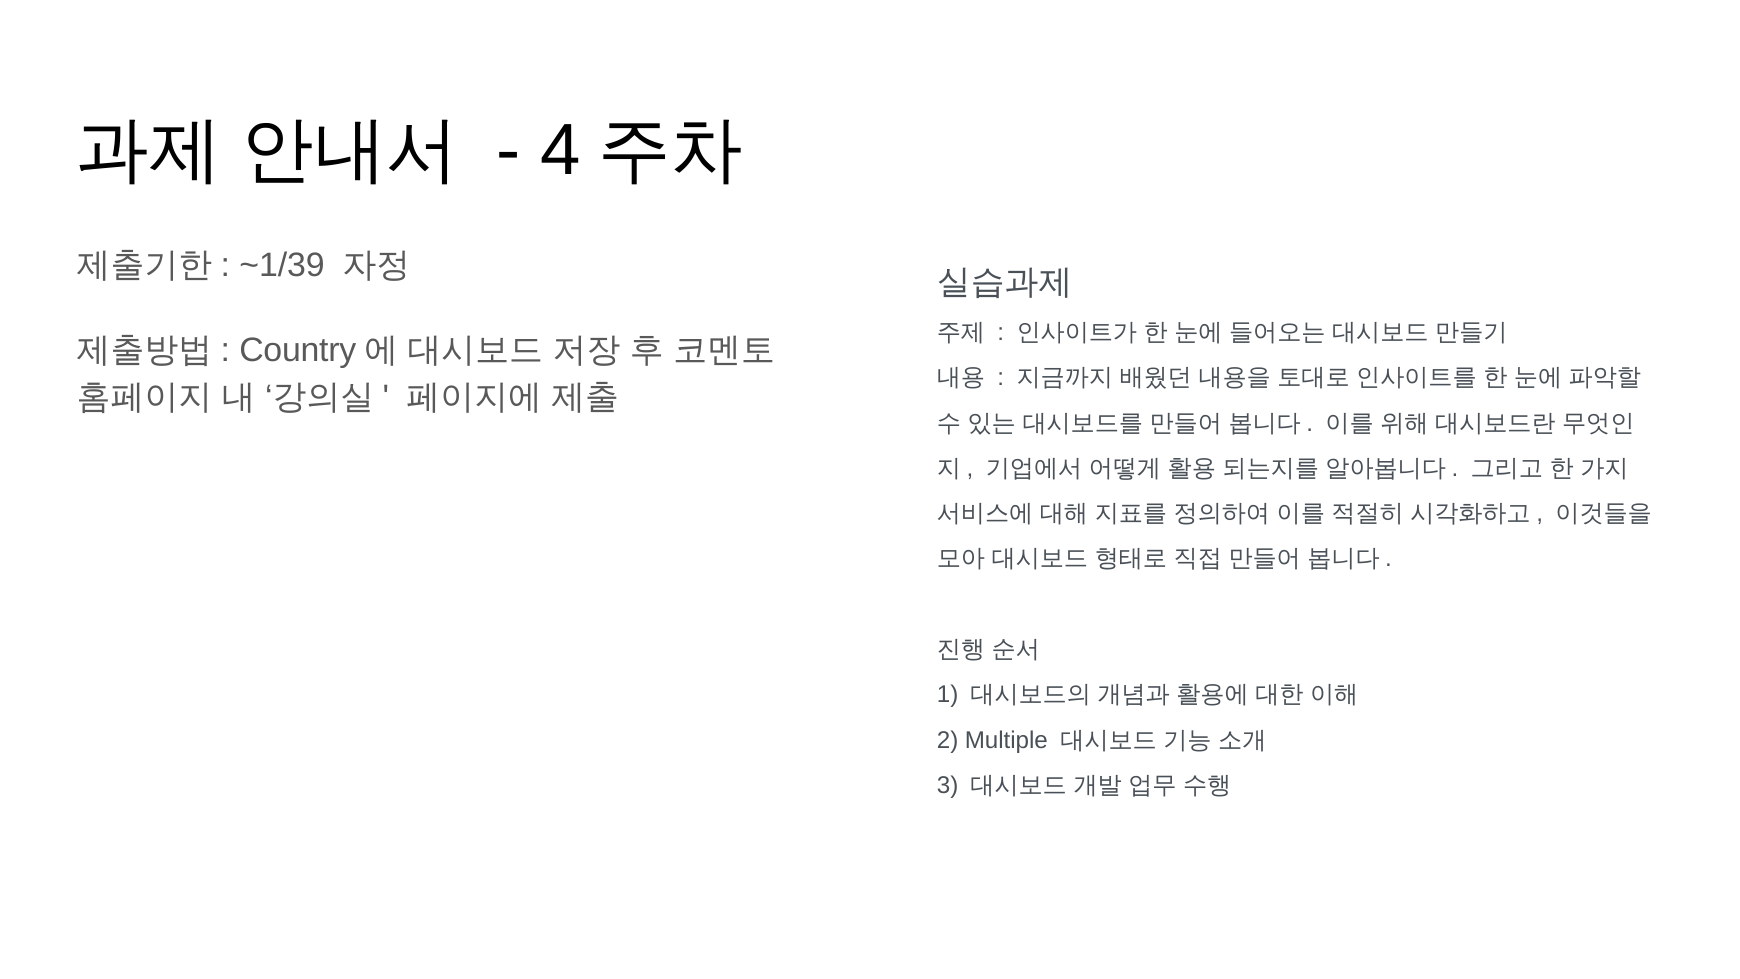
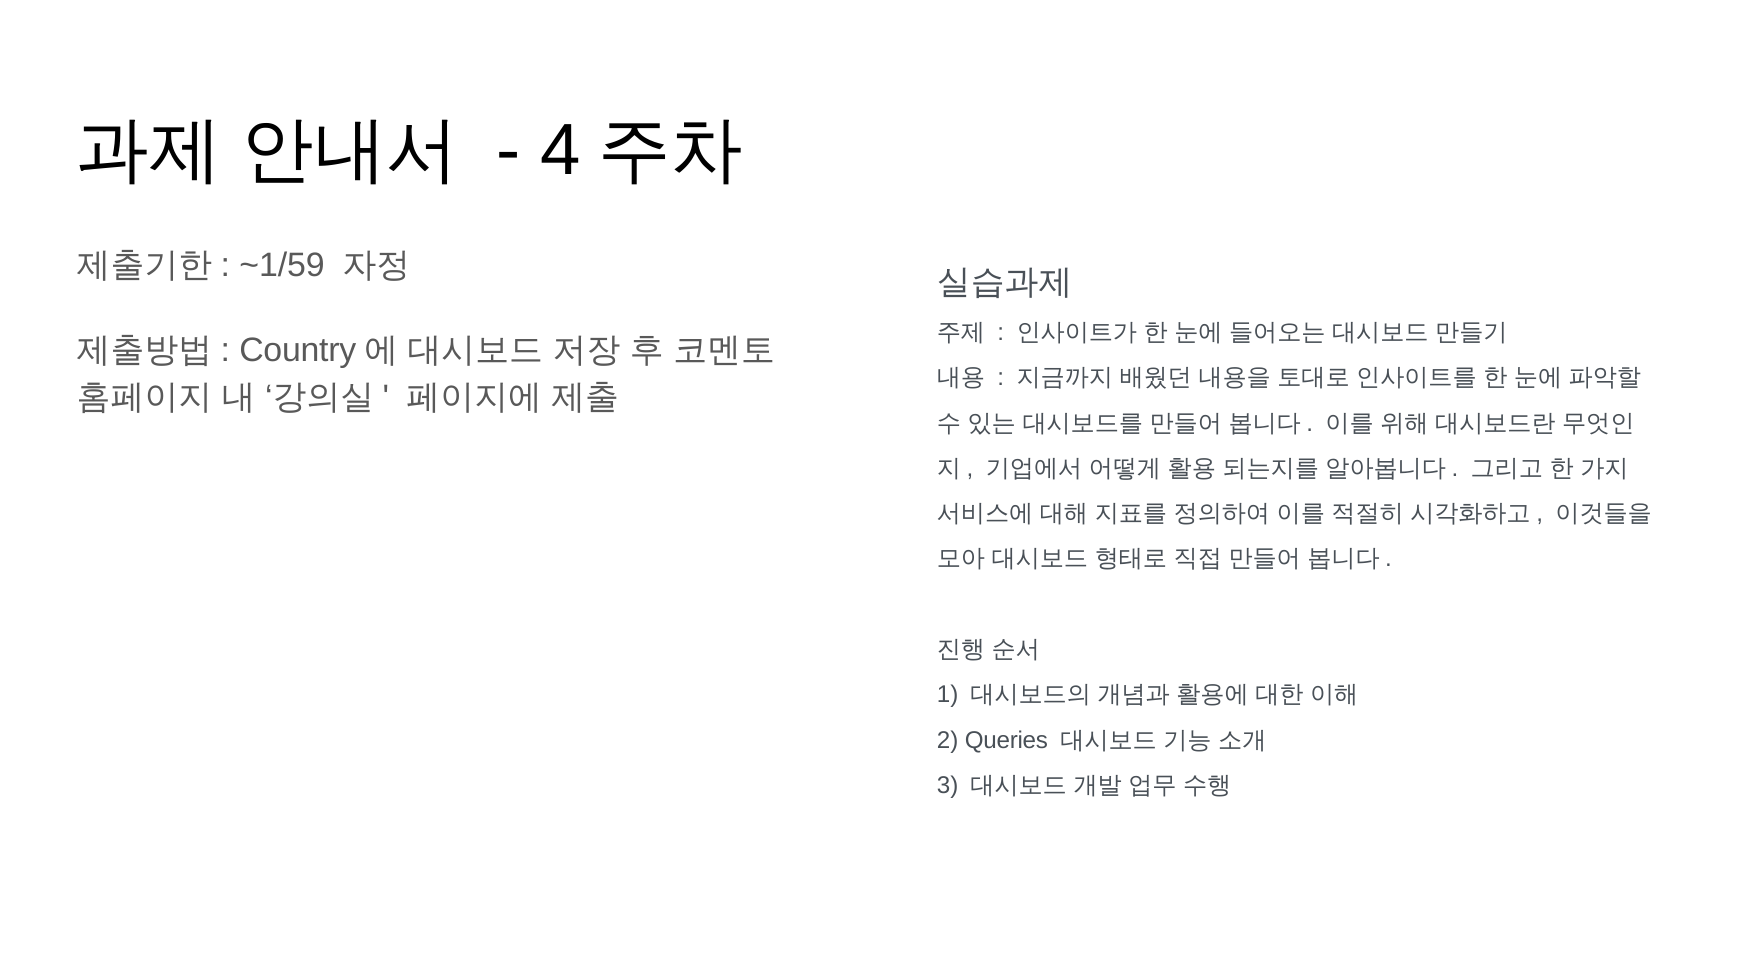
~1/39: ~1/39 -> ~1/59 (282, 265)
Multiple: Multiple -> Queries (1006, 740)
